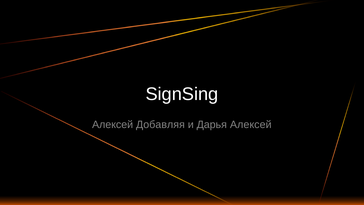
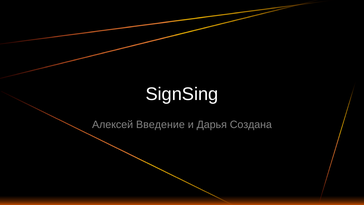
Добавляя: Добавляя -> Введение (160, 124)
Дарья Алексей: Алексей -> Создана (251, 124)
